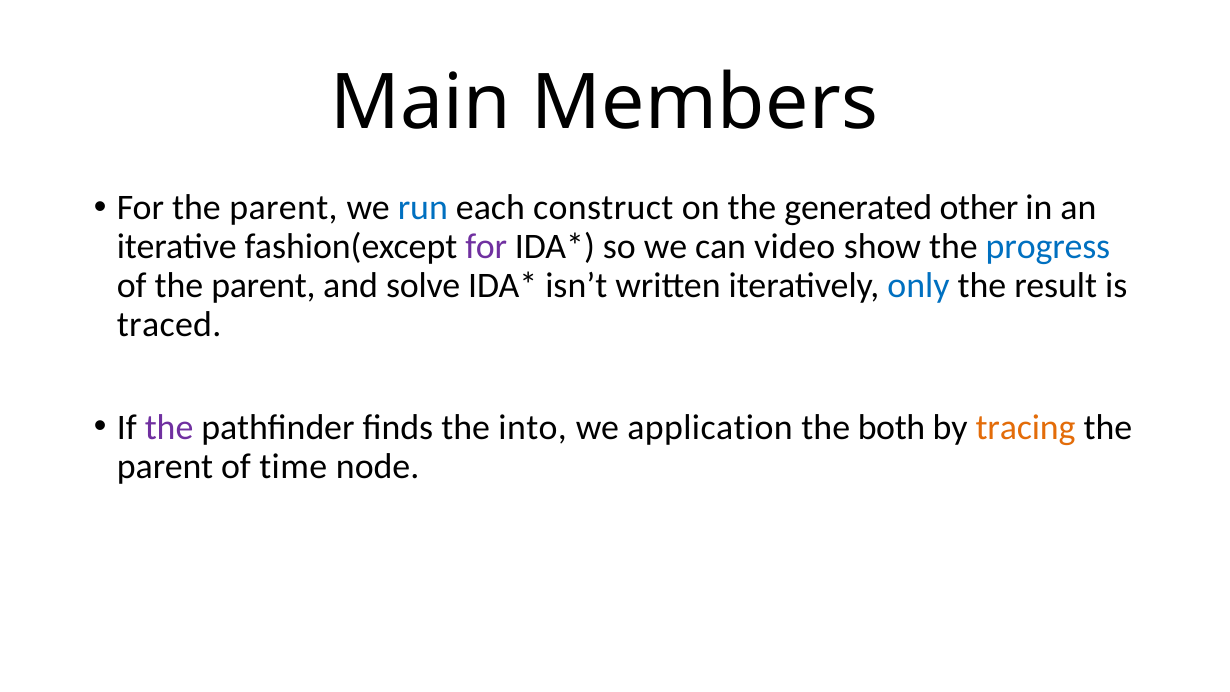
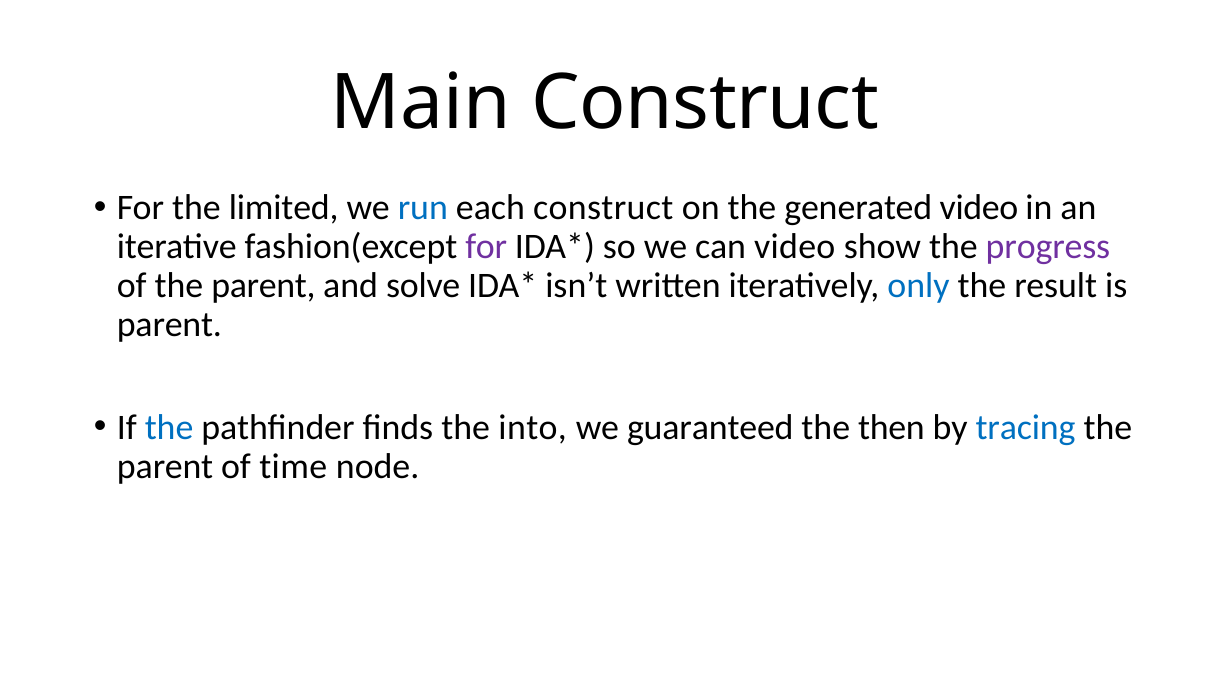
Main Members: Members -> Construct (705, 103)
For the parent: parent -> limited (284, 208)
generated other: other -> video (979, 208)
progress colour: blue -> purple (1048, 247)
traced: traced -> parent (169, 324)
the colour: purple -> blue (169, 427)
application: application -> guaranteed (710, 427)
both: both -> then (891, 427)
tracing colour: orange -> blue (1026, 427)
